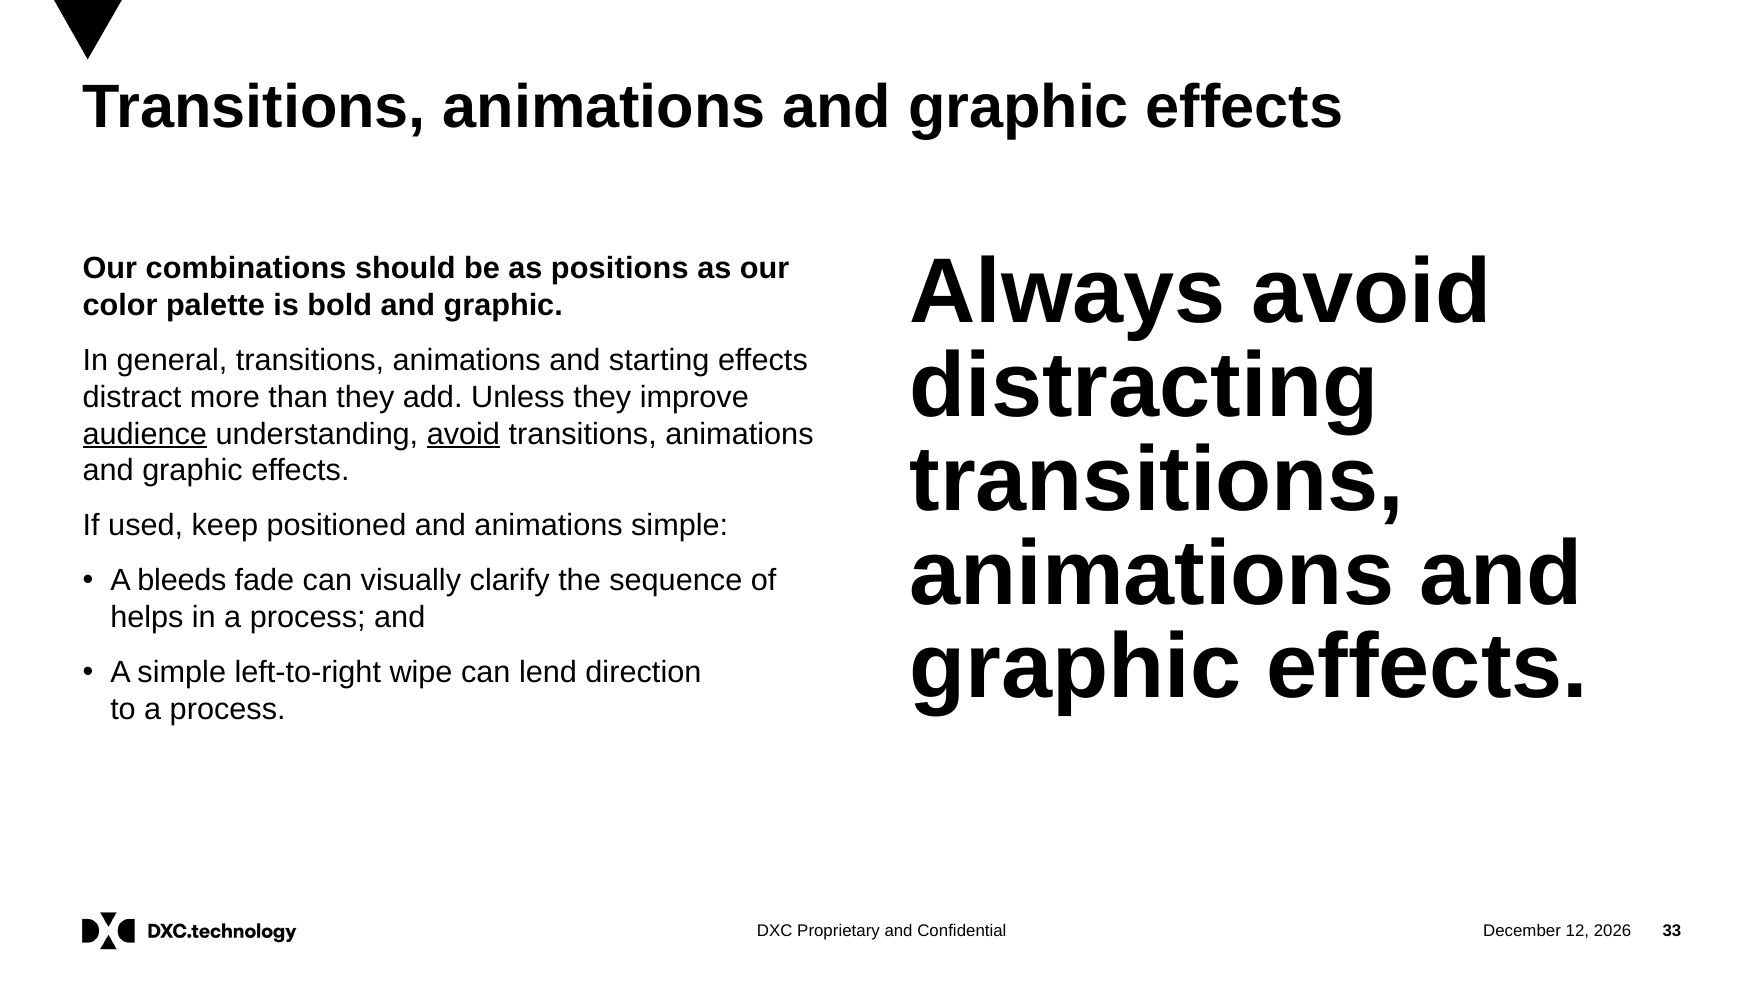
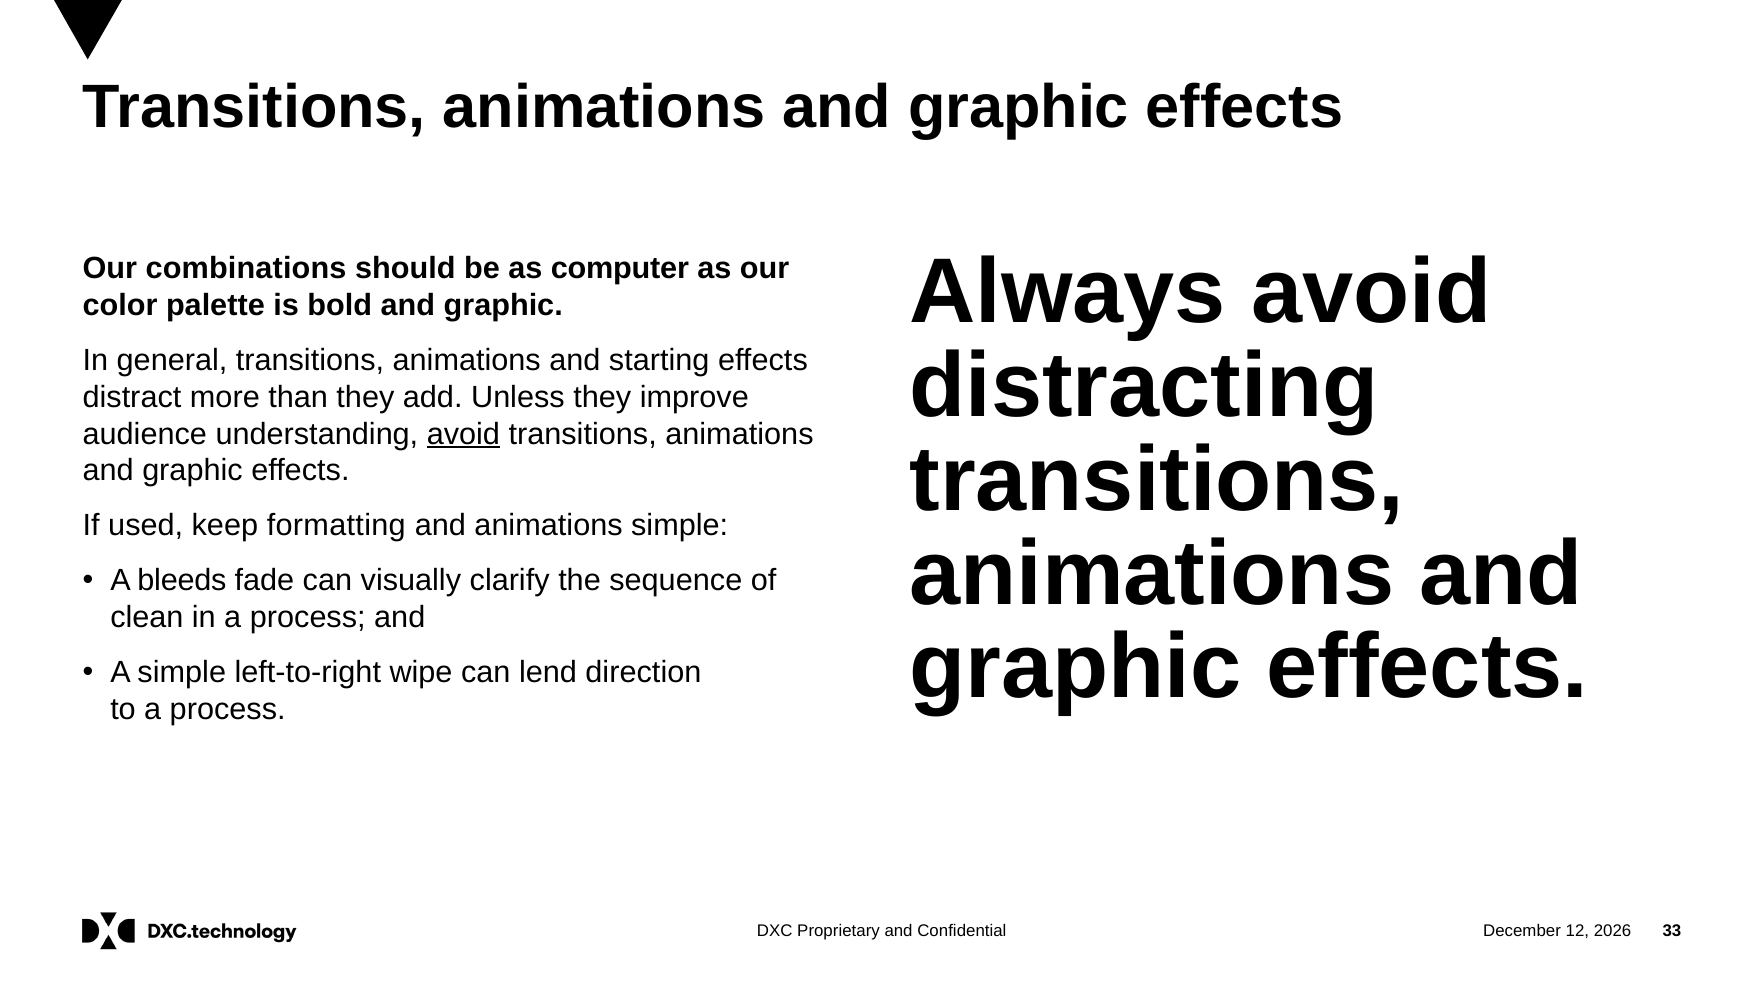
positions: positions -> computer (620, 269)
audience underline: present -> none (145, 434)
positioned: positioned -> formatting (336, 526)
helps: helps -> clean (147, 618)
